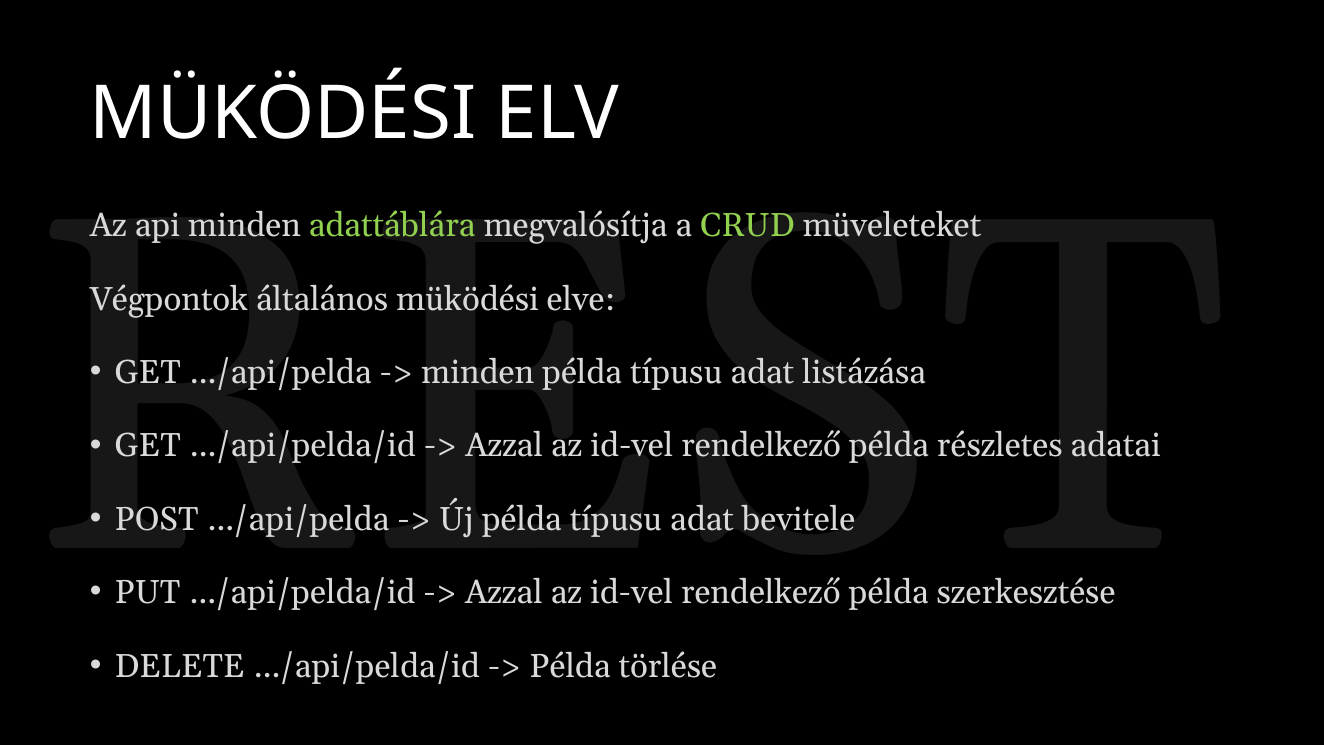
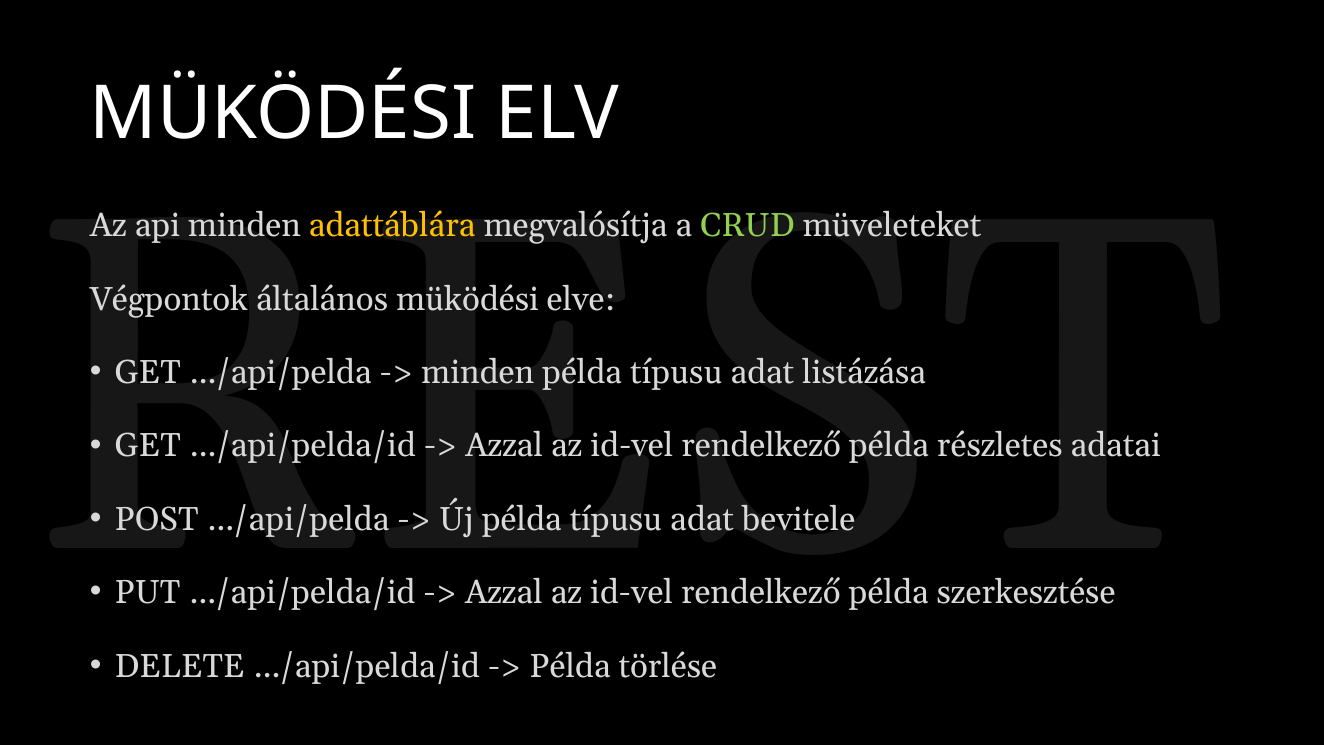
adattáblára colour: light green -> yellow (392, 226)
